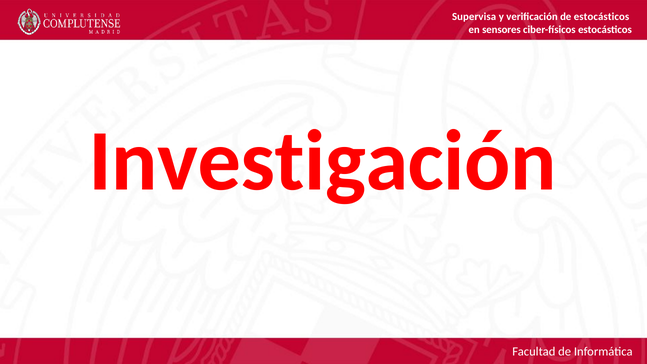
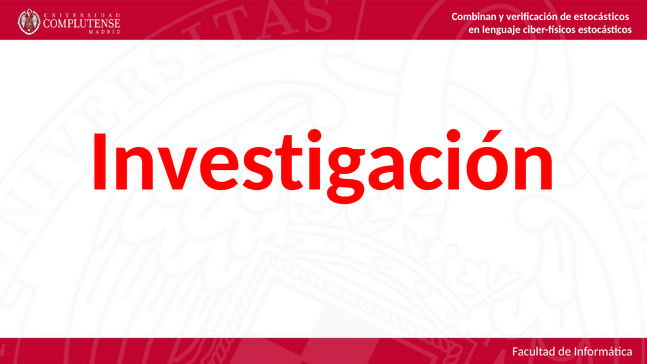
Supervisa: Supervisa -> Combinan (474, 17)
sensores: sensores -> lenguaje (501, 30)
